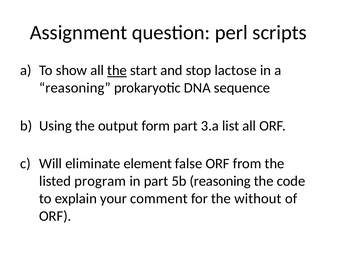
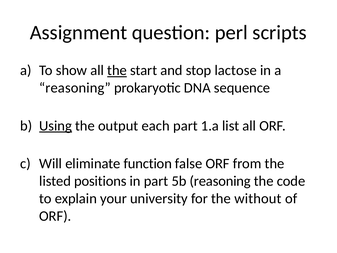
Using underline: none -> present (56, 126)
form: form -> each (156, 126)
3.a: 3.a -> 1.a (210, 126)
element: element -> function (148, 163)
program: program -> positions (100, 181)
comment: comment -> university (159, 198)
